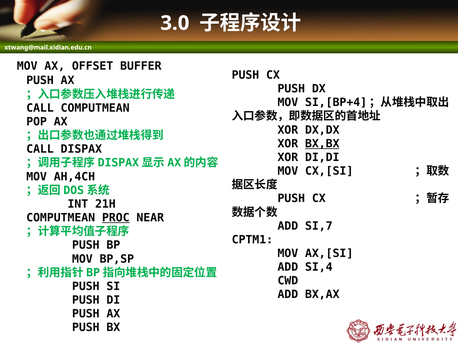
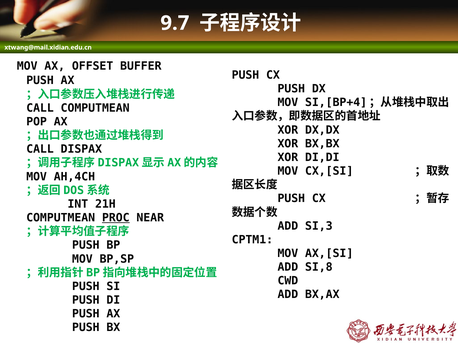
3.0: 3.0 -> 9.7 (175, 23)
BX,BX underline: present -> none (322, 144)
SI,7: SI,7 -> SI,3 (319, 226)
SI,4: SI,4 -> SI,8 (319, 268)
